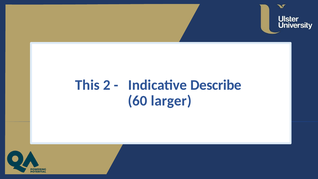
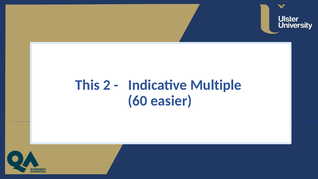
Describe: Describe -> Multiple (216, 85)
larger: larger -> easier (171, 101)
